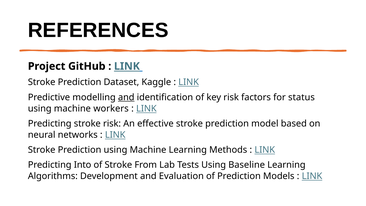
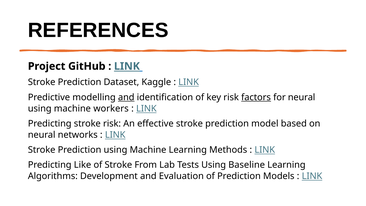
factors underline: none -> present (256, 97)
for status: status -> neural (302, 97)
Into: Into -> Like (83, 165)
